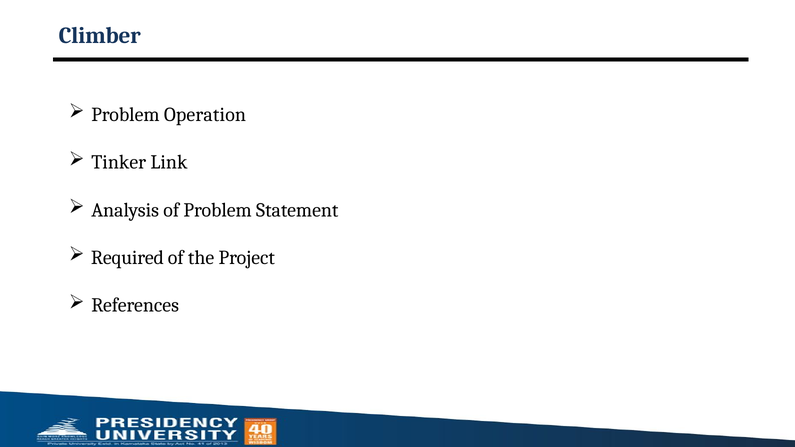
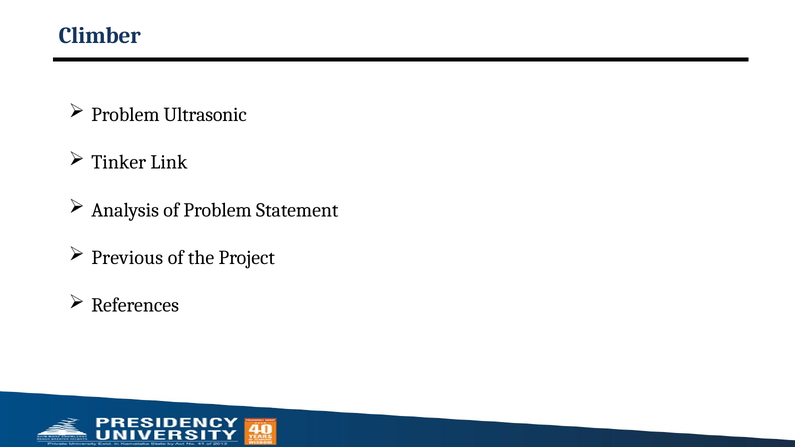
Operation: Operation -> Ultrasonic (205, 115)
Required: Required -> Previous (127, 258)
